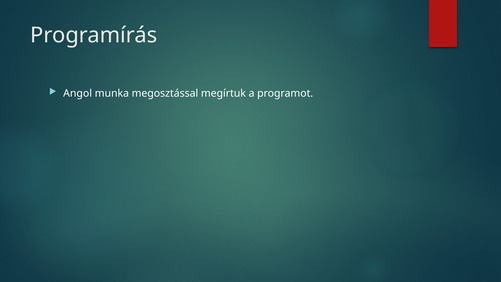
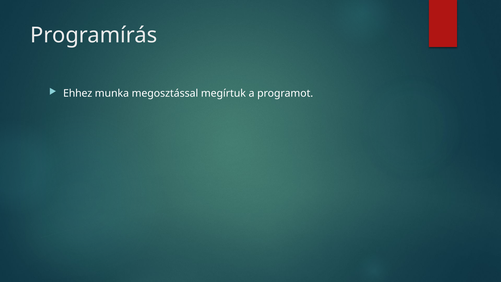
Angol: Angol -> Ehhez (78, 93)
